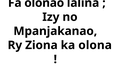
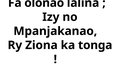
olona: olona -> tonga (95, 45)
